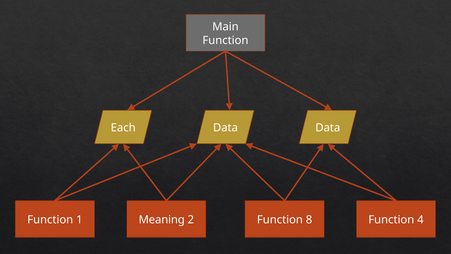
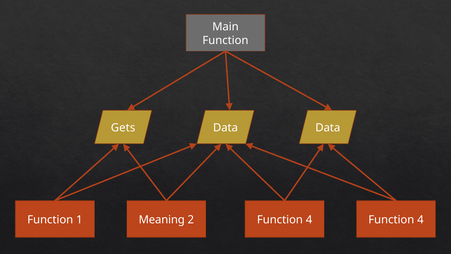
Each: Each -> Gets (123, 128)
2 Function 8: 8 -> 4 (309, 220)
